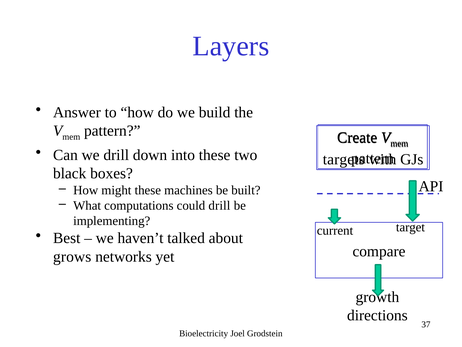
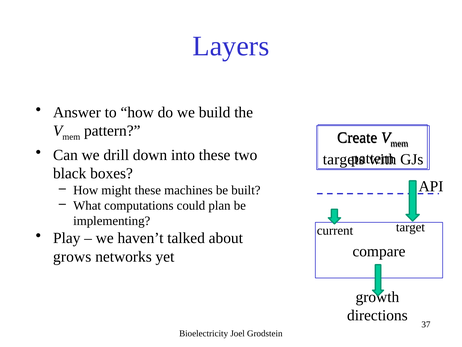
could drill: drill -> plan (219, 205)
Best: Best -> Play (67, 238)
